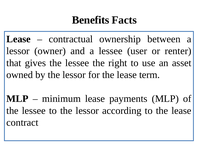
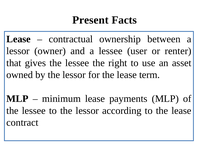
Benefits: Benefits -> Present (90, 20)
